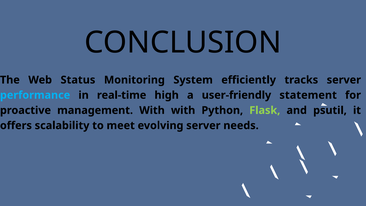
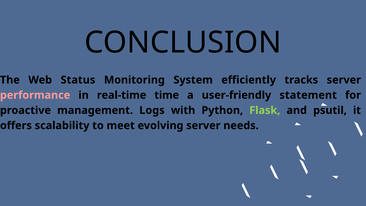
performance colour: light blue -> pink (35, 95)
high: high -> time (167, 95)
management With: With -> Logs (152, 110)
